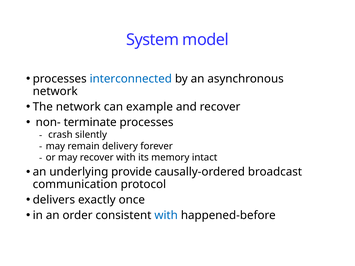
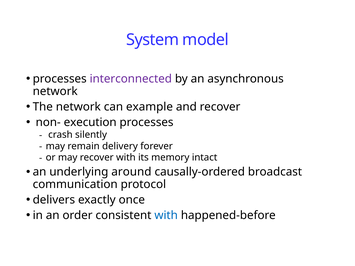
interconnected colour: blue -> purple (131, 79)
terminate: terminate -> execution (90, 122)
provide: provide -> around (131, 172)
